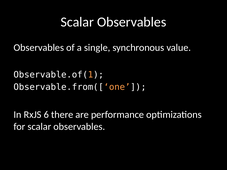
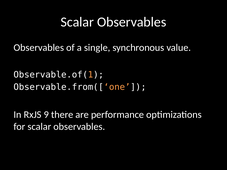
6: 6 -> 9 (46, 115)
